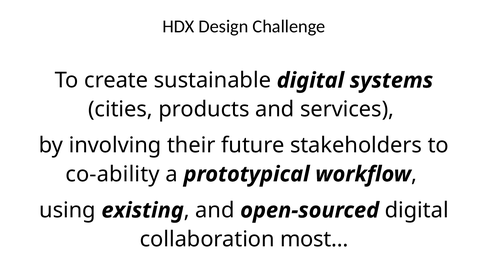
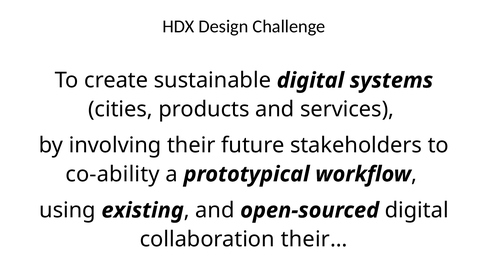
most…: most… -> their… (314, 240)
